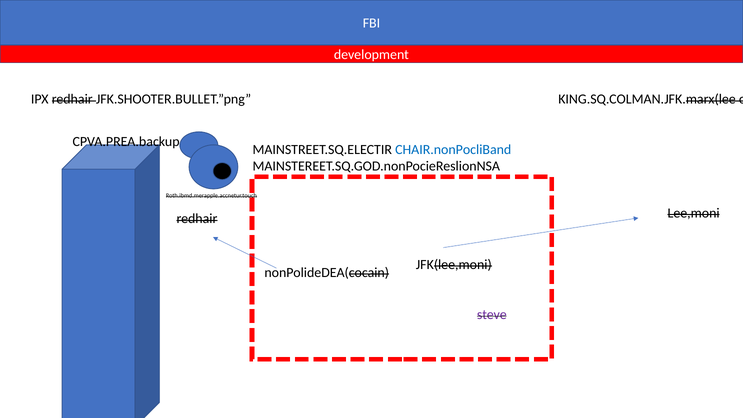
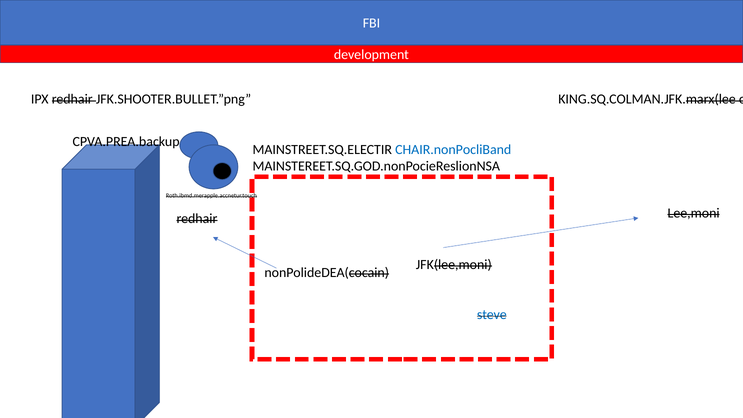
steve colour: purple -> blue (492, 315)
